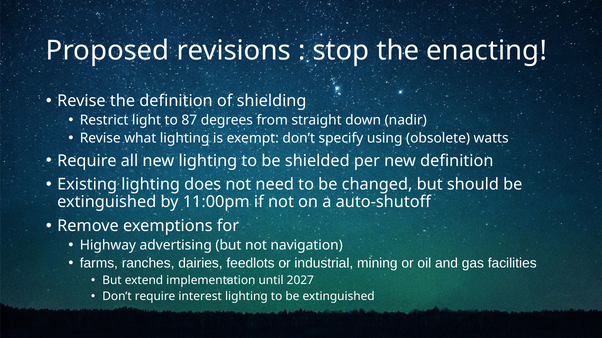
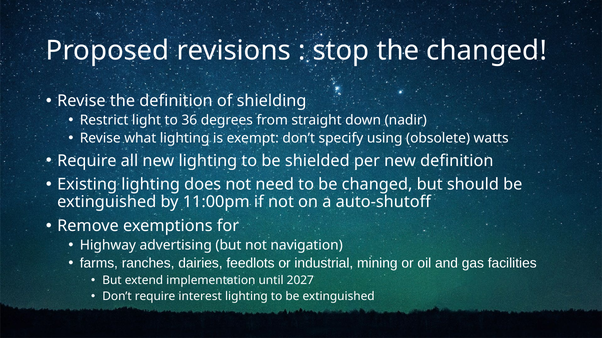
the enacting: enacting -> changed (487, 51)
87: 87 -> 36 (189, 120)
